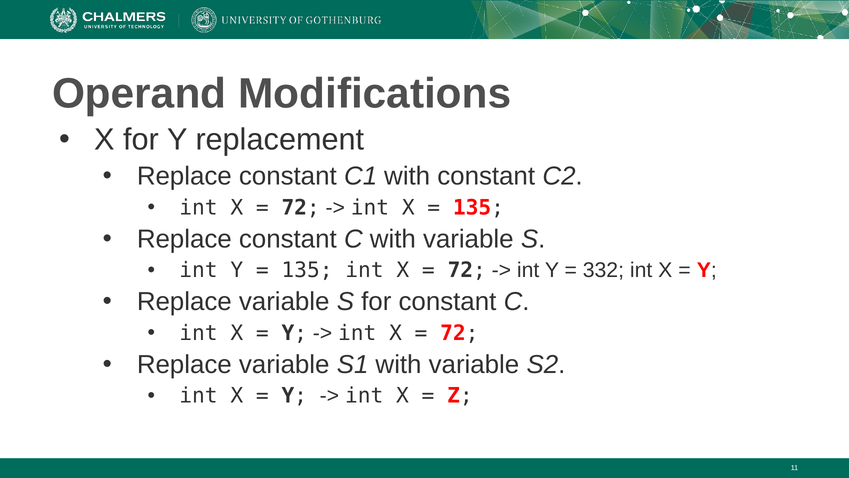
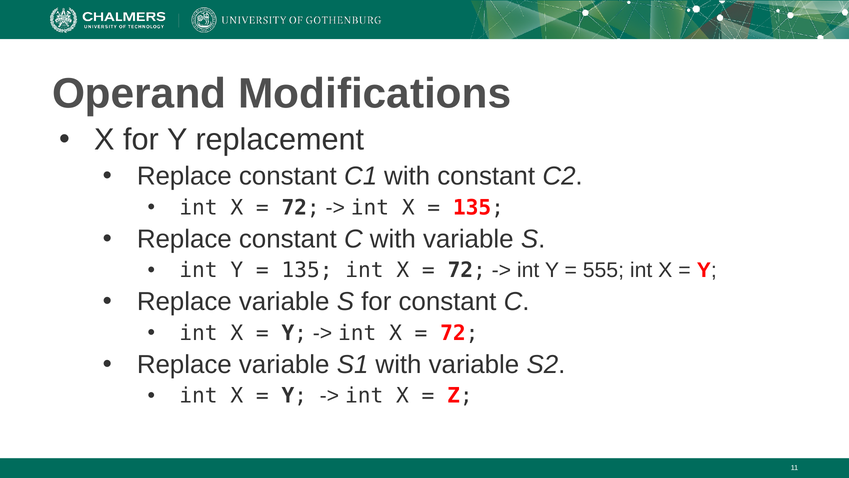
332: 332 -> 555 (603, 270)
